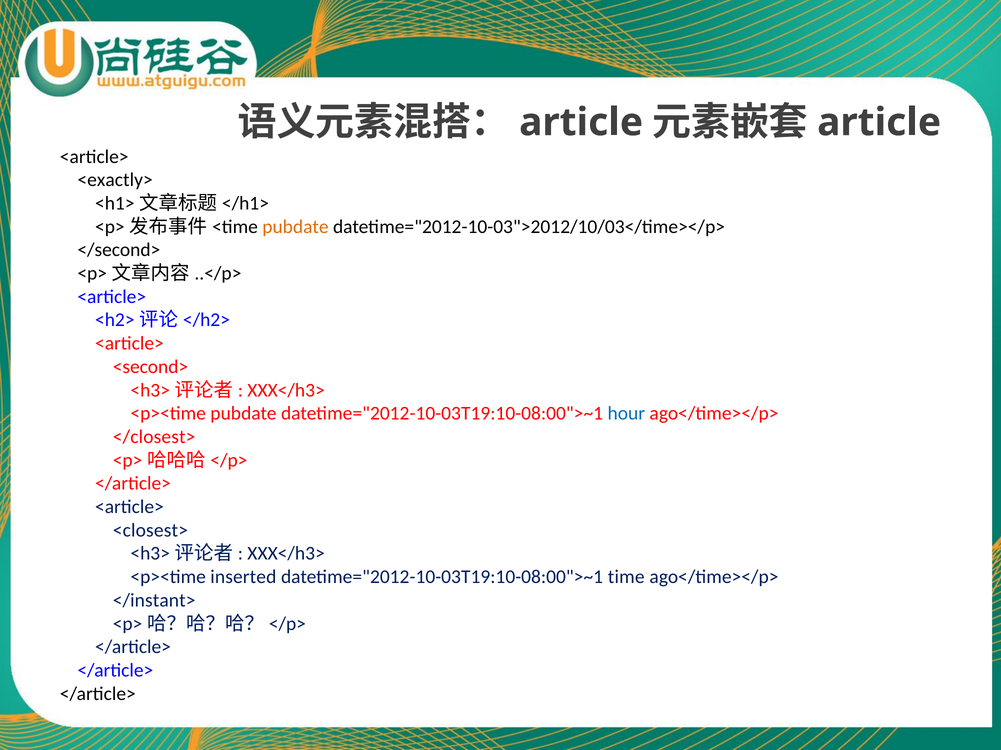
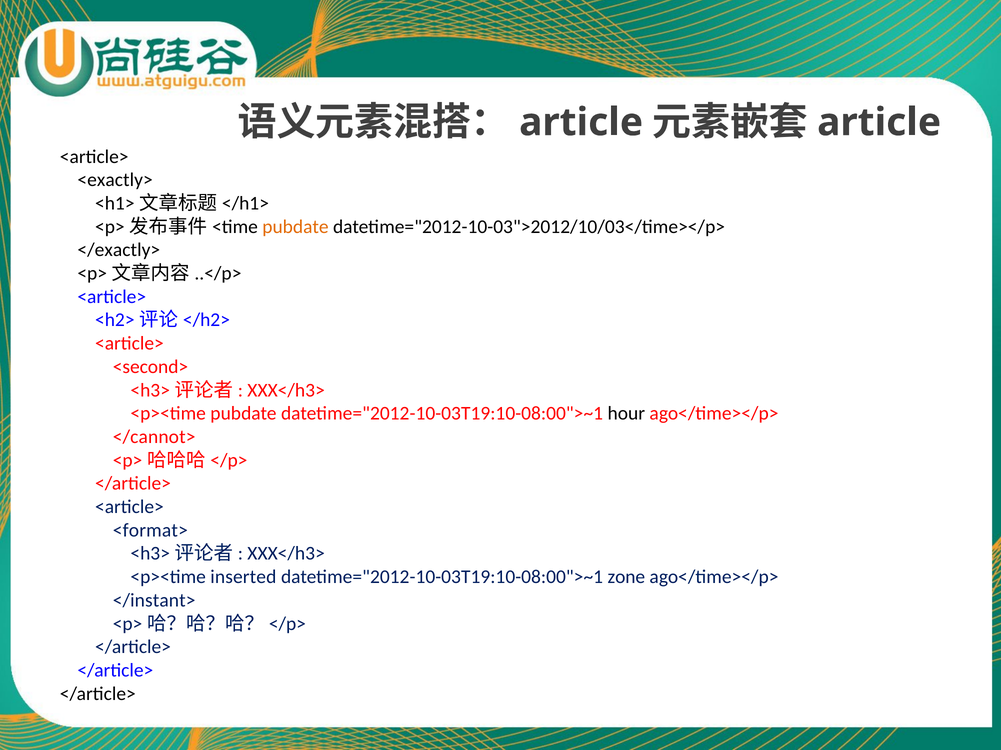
</second>: </second> -> </exactly> (119, 250)
hour colour: blue -> black (626, 414)
</closest>: </closest> -> </cannot> (154, 437)
<closest>: <closest> -> <format> (150, 531)
time: time -> zone (626, 577)
